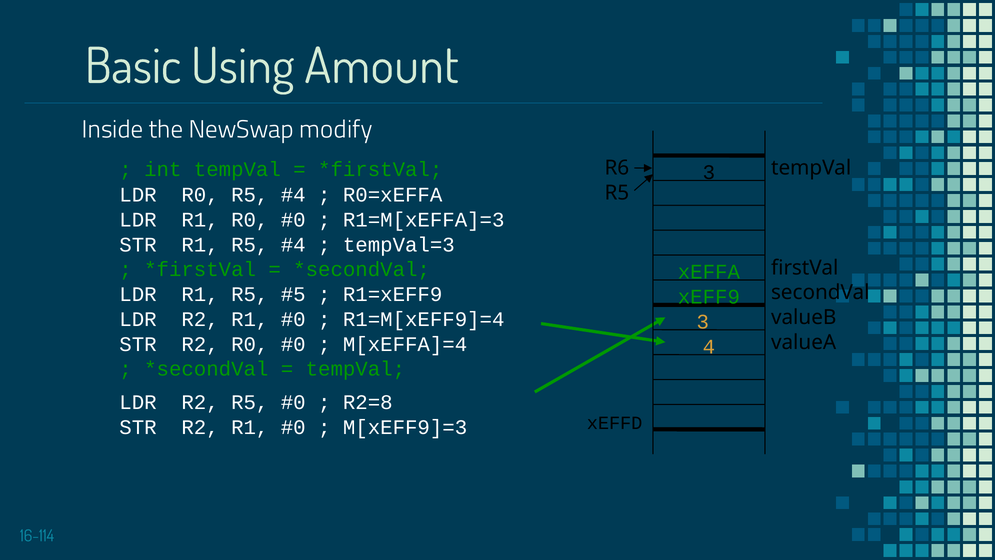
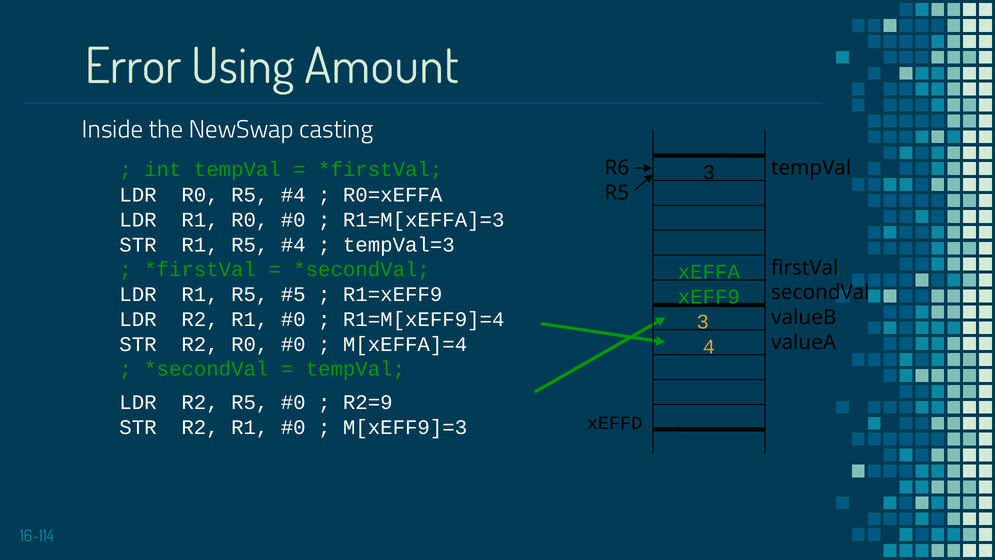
Basic: Basic -> Error (133, 67)
modify: modify -> casting (336, 130)
R2=8: R2=8 -> R2=9 (368, 402)
